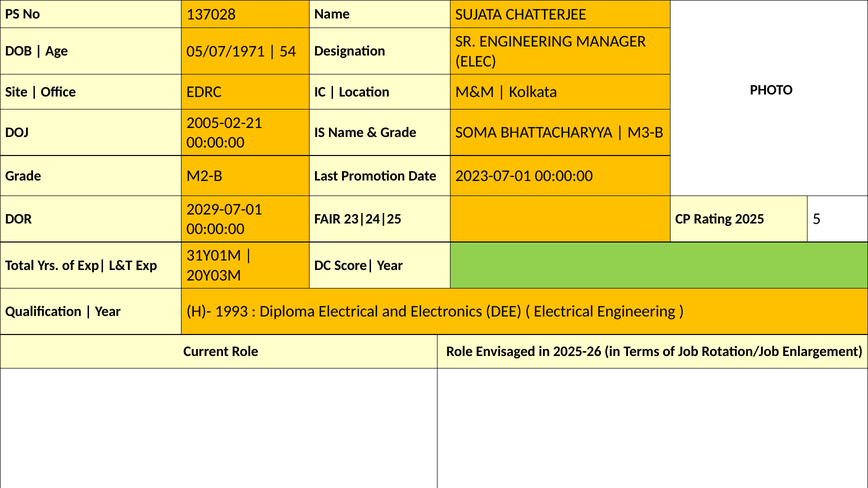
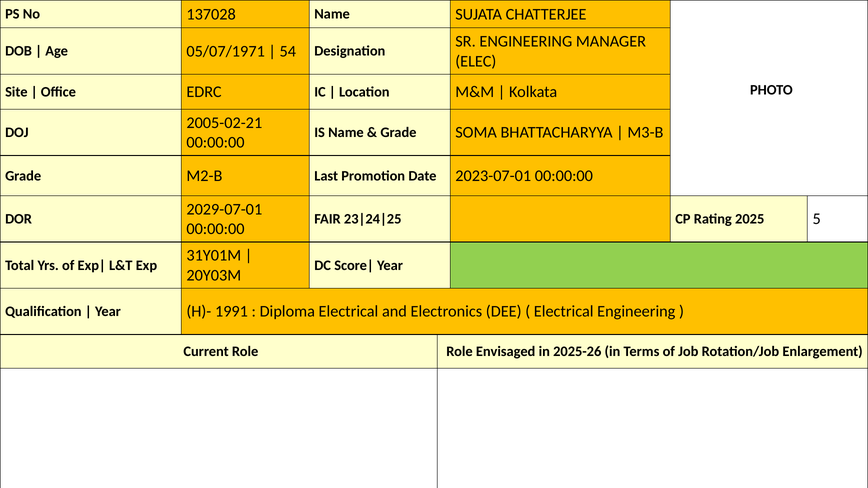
1993: 1993 -> 1991 (231, 312)
